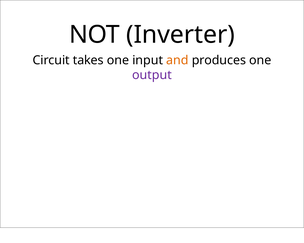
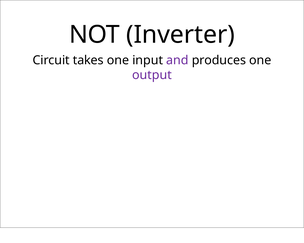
and colour: orange -> purple (177, 60)
